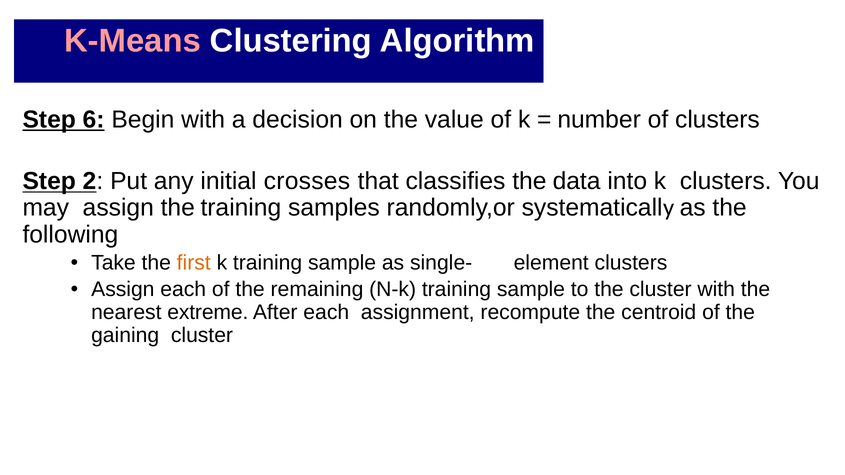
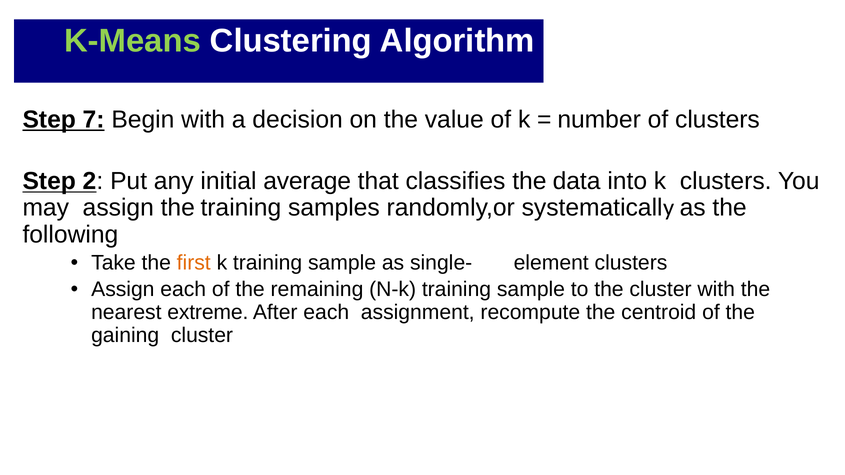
K-Means colour: pink -> light green (132, 41)
6: 6 -> 7 (94, 120)
crosses: crosses -> average (307, 181)
